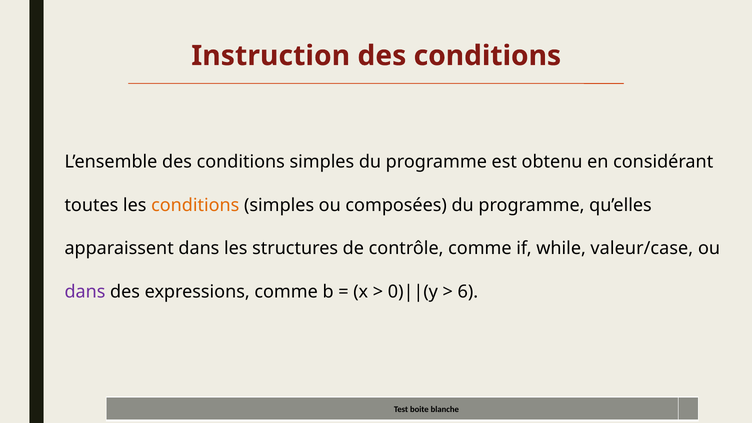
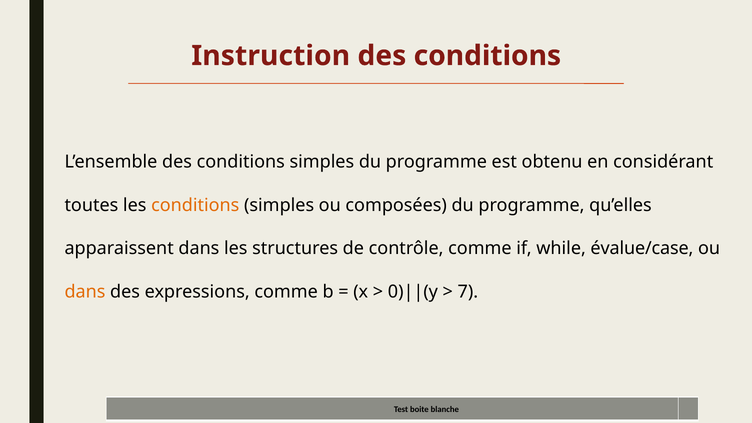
valeur/case: valeur/case -> évalue/case (642, 248)
dans colour: purple -> orange (85, 292)
6: 6 -> 7 (468, 292)
